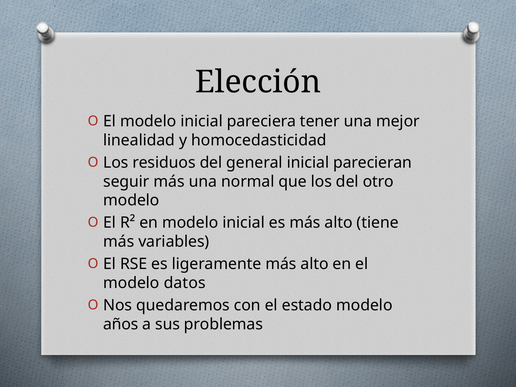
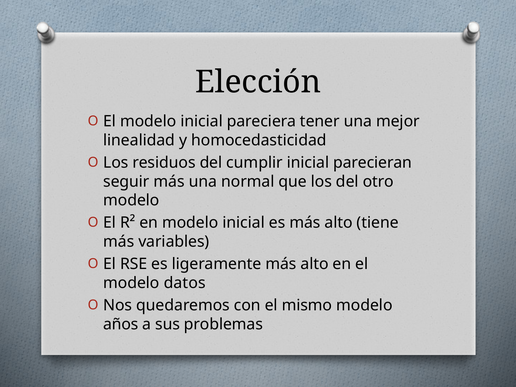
general: general -> cumplir (255, 163)
estado: estado -> mismo (307, 305)
